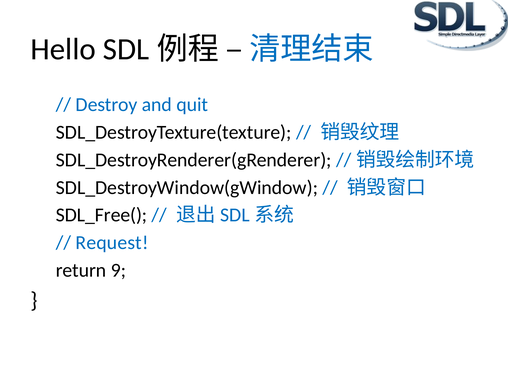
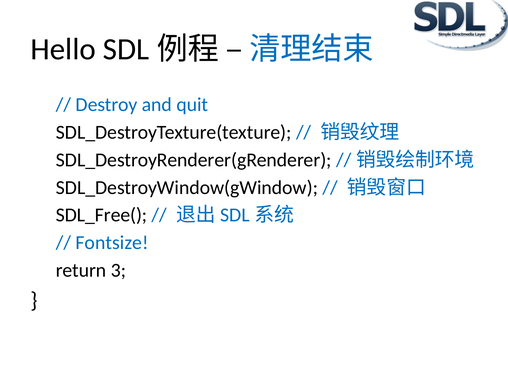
Request: Request -> Fontsize (112, 243)
9: 9 -> 3 (118, 270)
